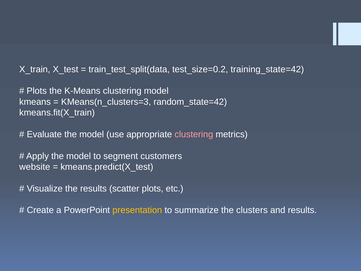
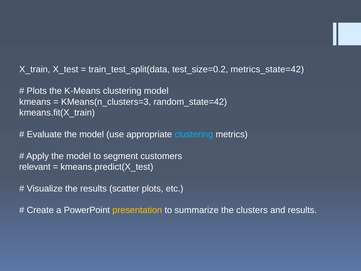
training_state=42: training_state=42 -> metrics_state=42 (267, 69)
clustering colour: pink -> light blue (194, 134)
website: website -> relevant (35, 167)
